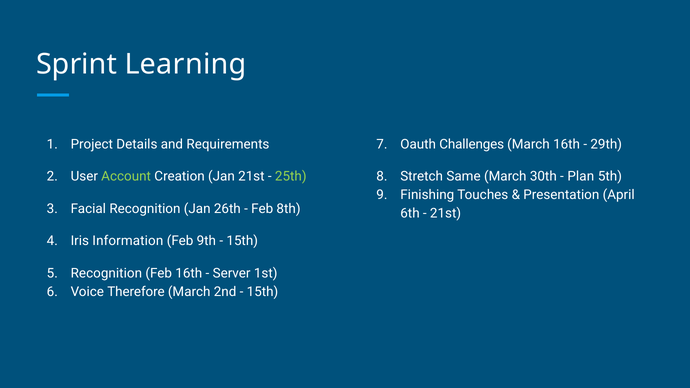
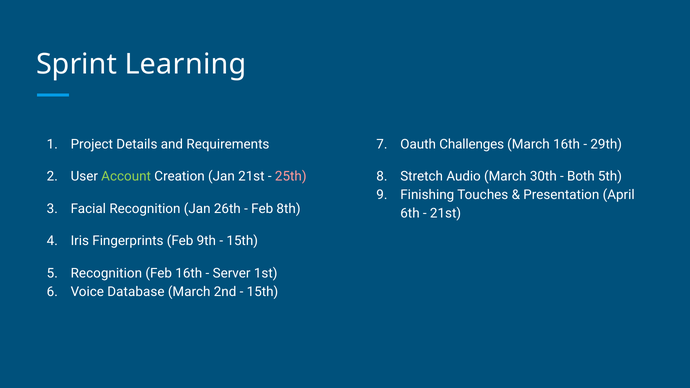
25th colour: light green -> pink (291, 177)
Same: Same -> Audio (464, 177)
Plan: Plan -> Both (581, 177)
Information: Information -> Fingerprints (128, 241)
Therefore: Therefore -> Database (136, 292)
